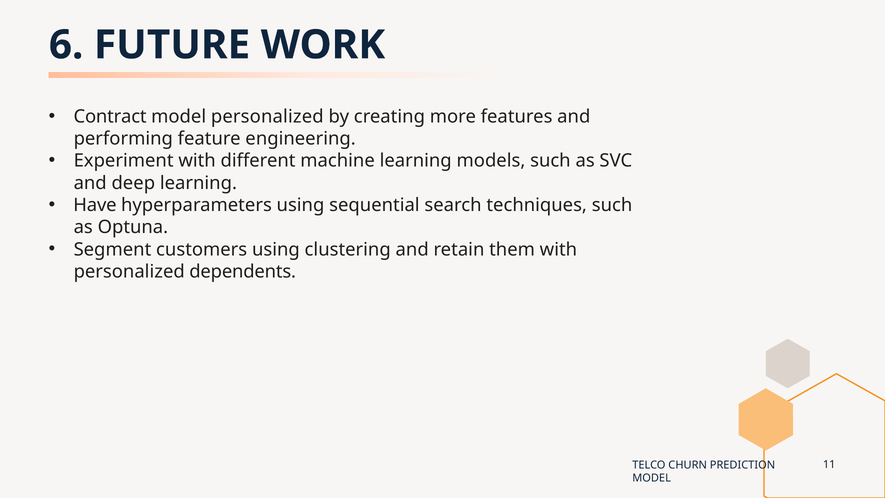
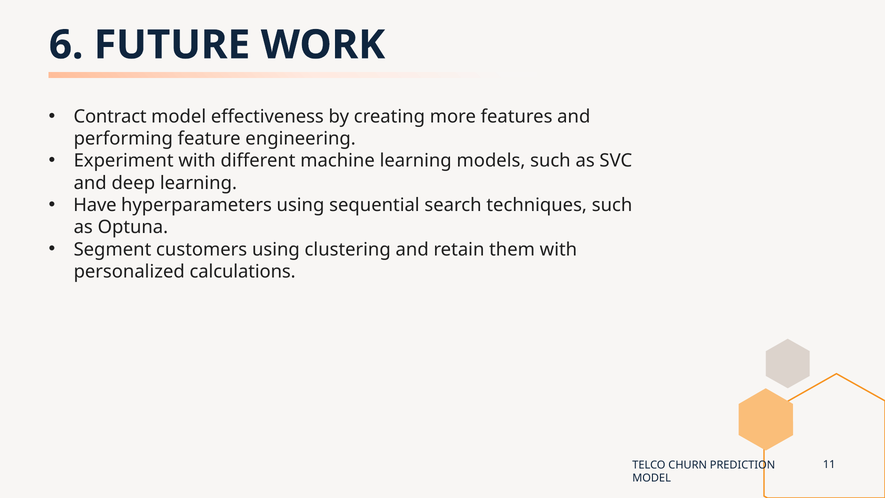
model personalized: personalized -> effectiveness (267, 117)
dependents: dependents -> calculations (243, 271)
